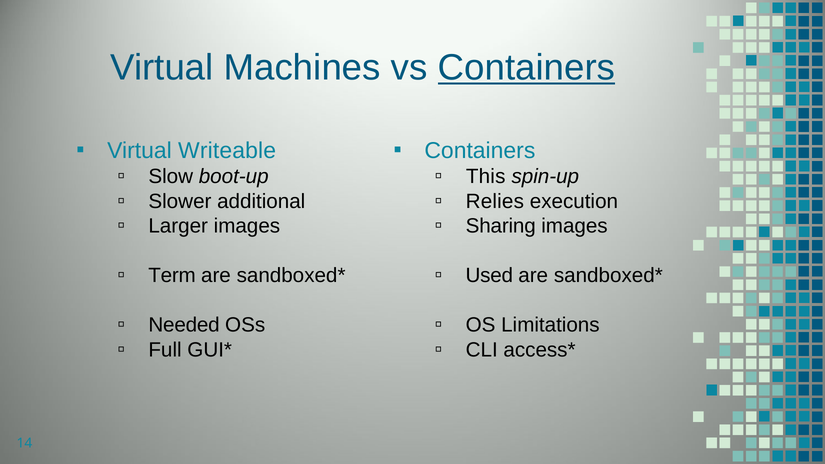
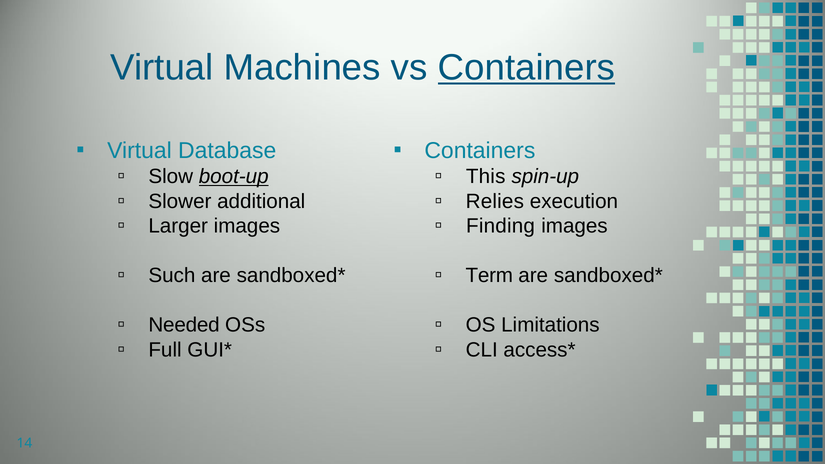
Writeable: Writeable -> Database (227, 151)
boot-up underline: none -> present (234, 177)
Sharing: Sharing -> Finding (501, 226)
Term: Term -> Such (172, 276)
Used: Used -> Term (489, 276)
